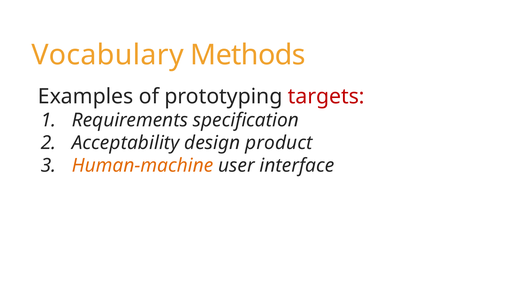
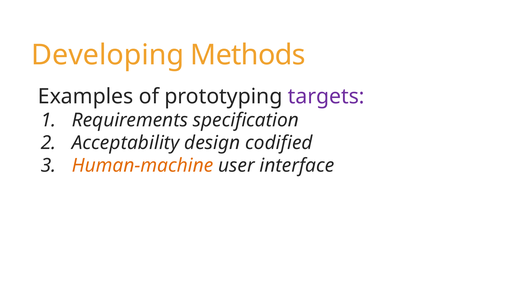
Vocabulary: Vocabulary -> Developing (108, 55)
targets colour: red -> purple (326, 96)
product: product -> codified (279, 143)
